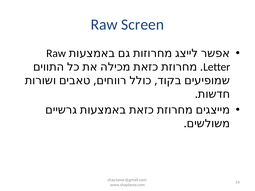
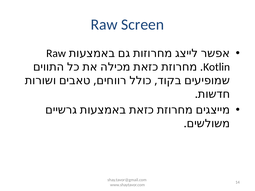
Letter: Letter -> Kotlin (217, 67)
